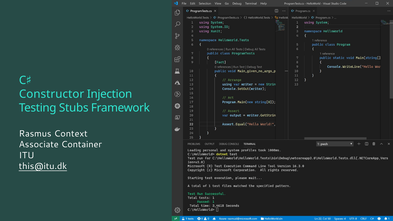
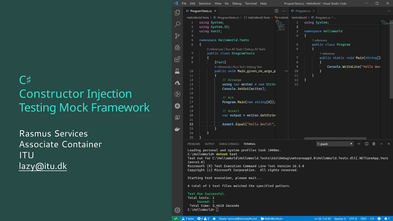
Stubs: Stubs -> Mock (74, 108)
Context: Context -> Services (71, 134)
this@itu.dk: this@itu.dk -> lazy@itu.dk (43, 166)
